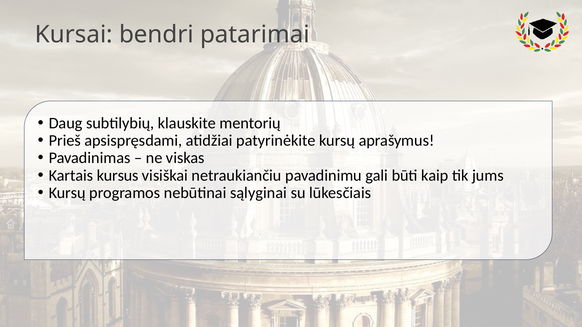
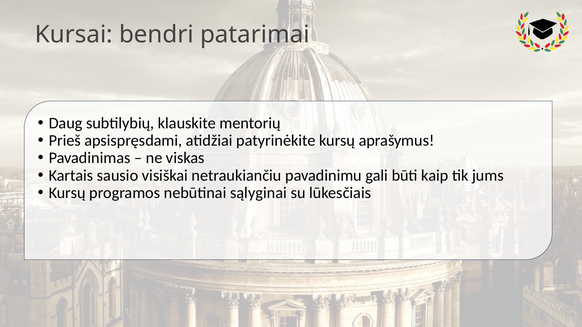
kursus: kursus -> sausio (118, 176)
